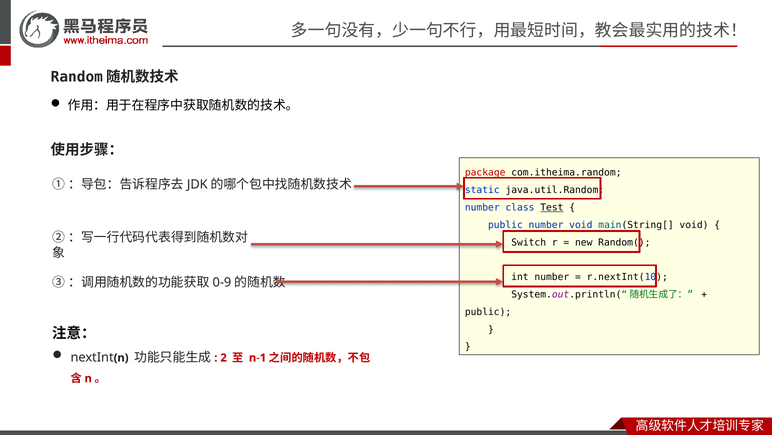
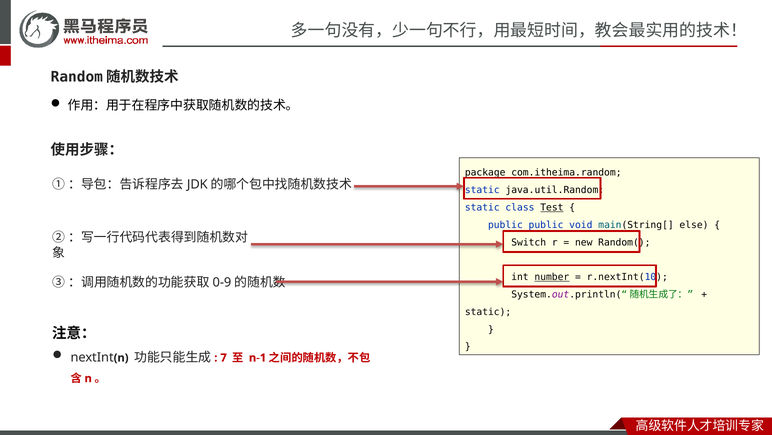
package colour: red -> black (485, 172)
number: number -> static (482, 207)
public number: number -> public (546, 225)
main(String[ void: void -> else (694, 225)
number underline: none -> present (552, 277)
public: public -> static (488, 311)
2: 2 -> 7 (224, 357)
